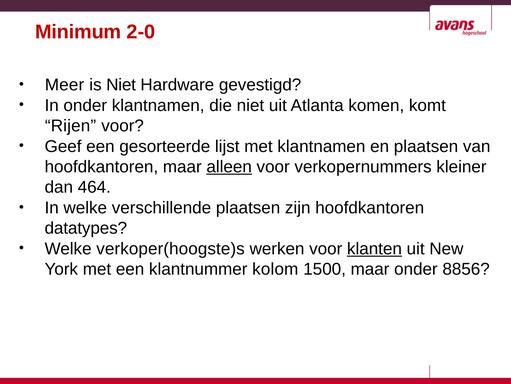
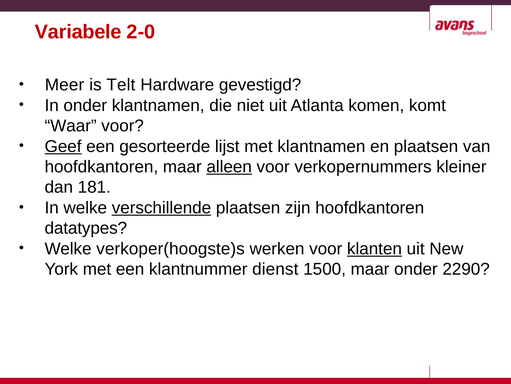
Minimum: Minimum -> Variabele (78, 32)
is Niet: Niet -> Telt (121, 85)
Rijen: Rijen -> Waar (71, 126)
Geef underline: none -> present (63, 146)
464: 464 -> 181 (94, 187)
verschillende underline: none -> present (161, 207)
kolom: kolom -> dienst (275, 269)
8856: 8856 -> 2290 (466, 269)
